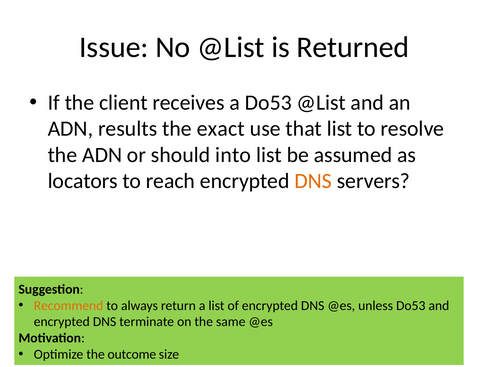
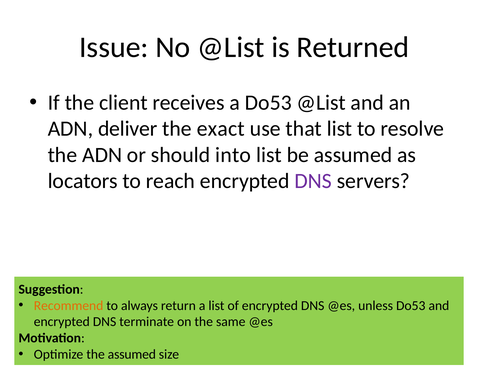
results: results -> deliver (128, 129)
DNS colour: orange -> purple (313, 181)
the outcome: outcome -> assumed (132, 354)
